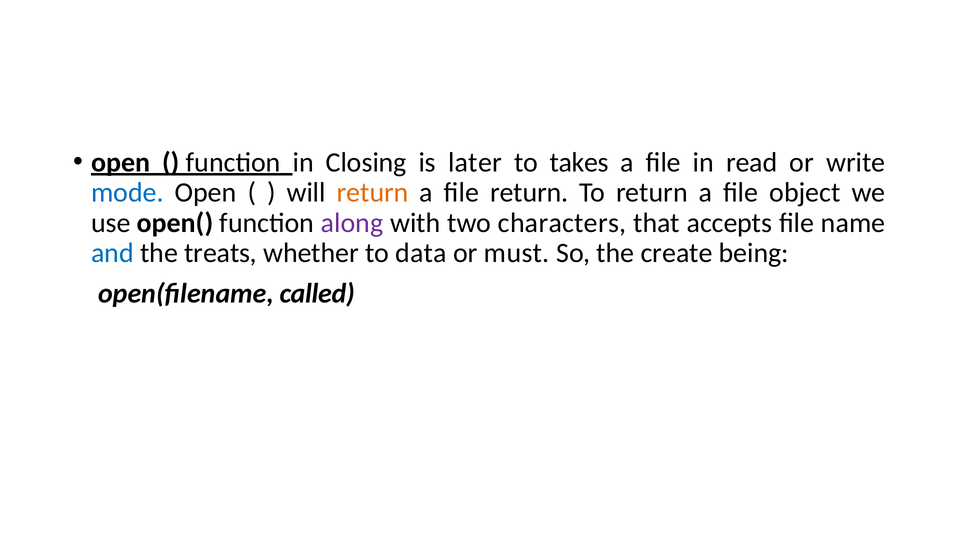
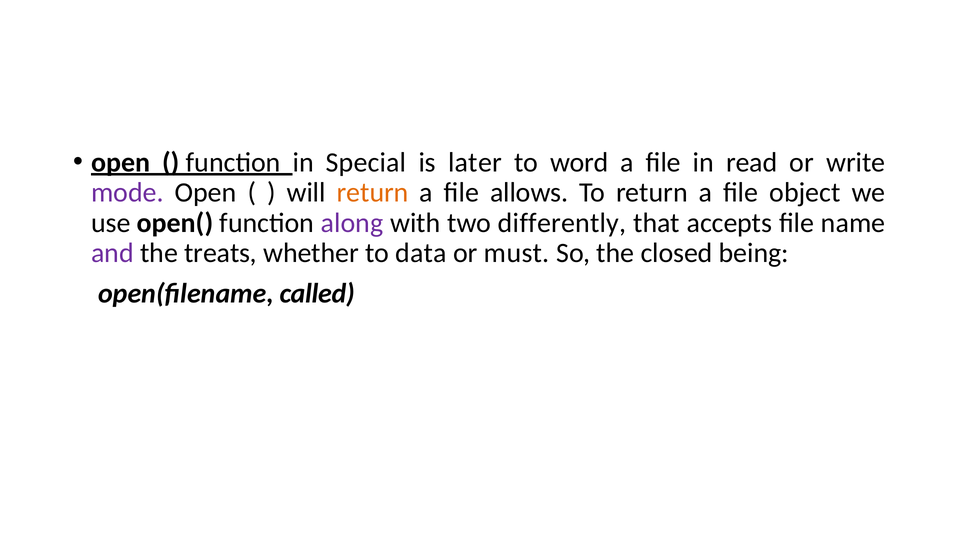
Closing: Closing -> Special (366, 162)
takes: takes -> word (579, 162)
mode colour: blue -> purple (127, 192)
file return: return -> allows (529, 192)
characters: characters -> differently (562, 223)
and colour: blue -> purple (112, 253)
create: create -> closed (677, 253)
